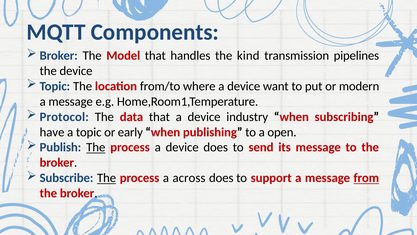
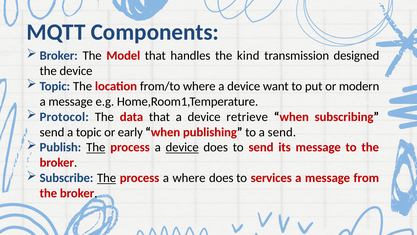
pipelines: pipelines -> designed (356, 55)
industry: industry -> retrieve (247, 117)
have: have -> send (52, 132)
a open: open -> send (282, 132)
device underline: none -> present (182, 147)
a across: across -> where (189, 178)
support: support -> services (271, 178)
from underline: present -> none (366, 178)
